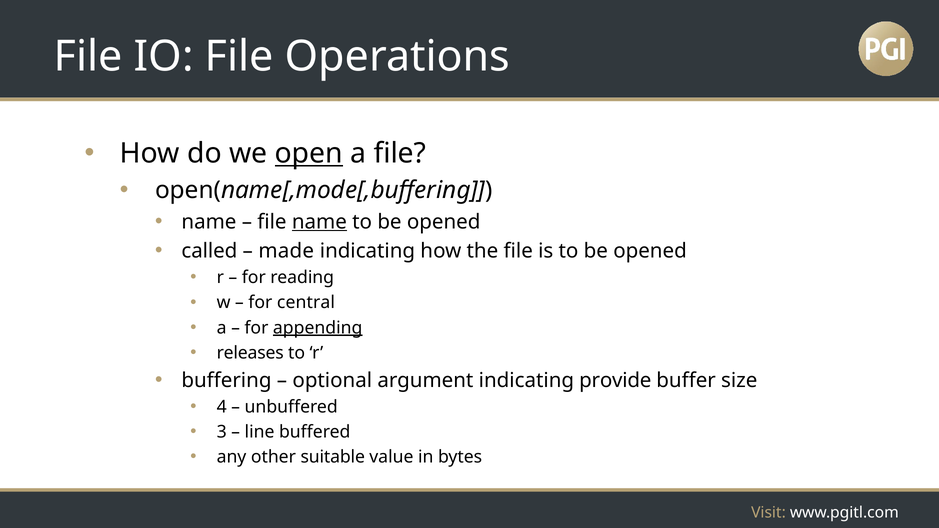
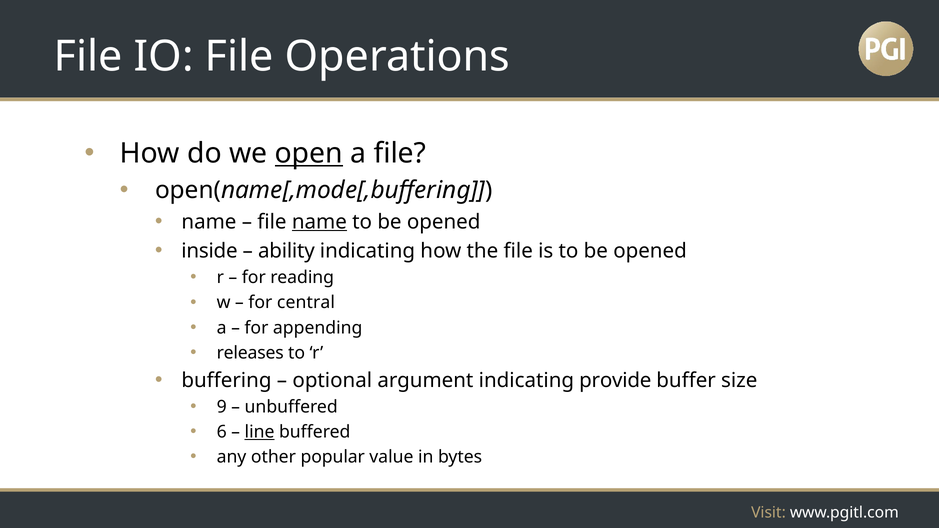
called: called -> inside (209, 251)
made: made -> ability (286, 251)
appending underline: present -> none (318, 328)
4: 4 -> 9 (222, 407)
3: 3 -> 6 (222, 432)
line underline: none -> present (260, 432)
suitable: suitable -> popular (333, 457)
